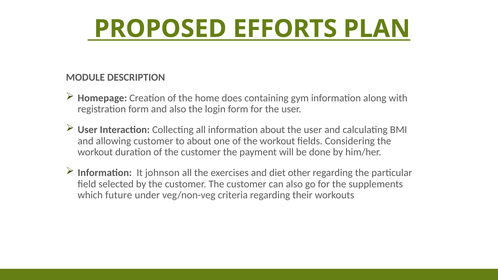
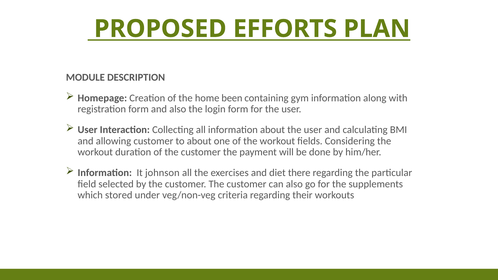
does: does -> been (232, 98)
other: other -> there (299, 173)
future: future -> stored (119, 195)
